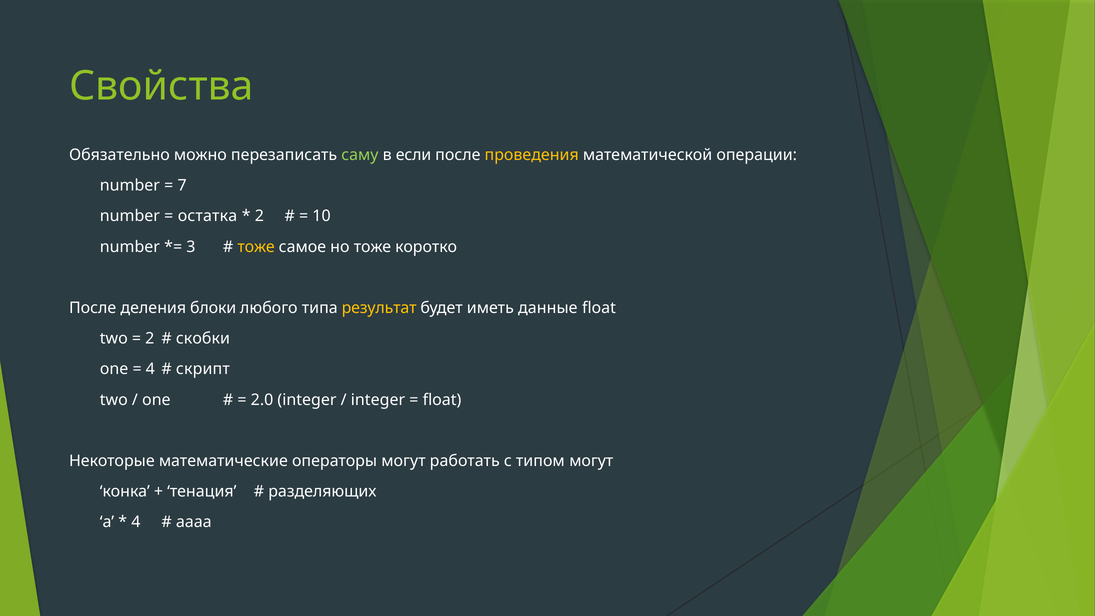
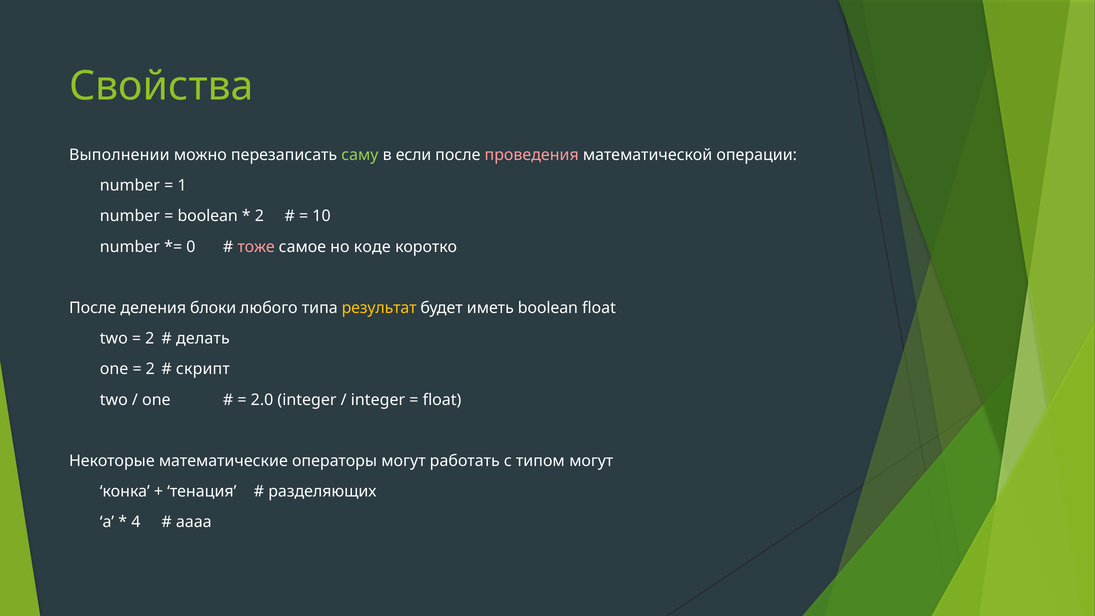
Обязательно: Обязательно -> Выполнении (119, 155)
проведения colour: yellow -> pink (532, 155)
7: 7 -> 1 (182, 186)
остатка: остатка -> boolean (208, 216)
3: 3 -> 0 (191, 247)
тоже colour: yellow -> pink (256, 247)
но тоже: тоже -> коде (372, 247)
иметь данные: данные -> boolean (548, 308)
скобки: скобки -> делать (203, 339)
4: 4 -> 2 (150, 369)
